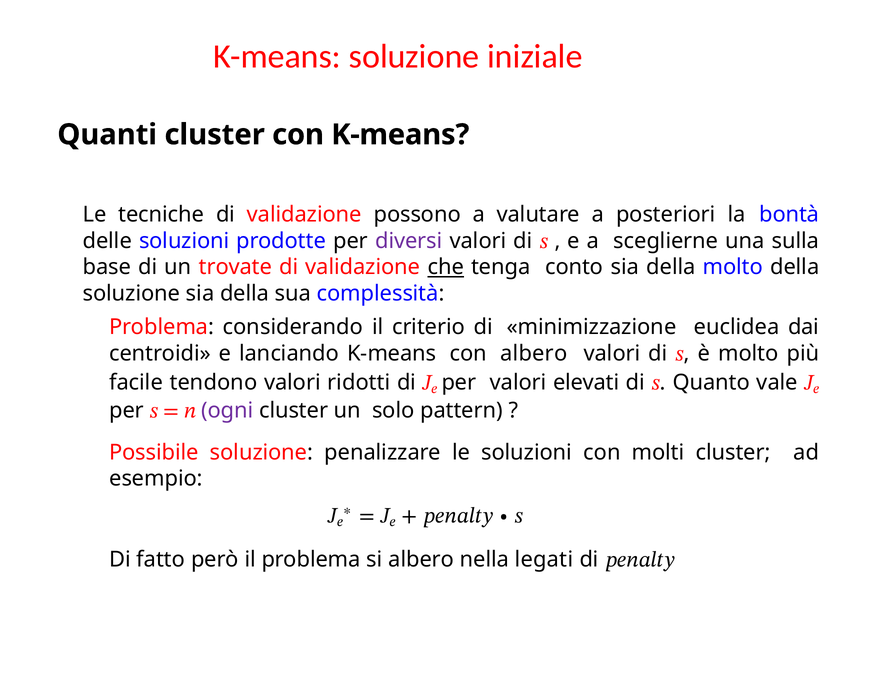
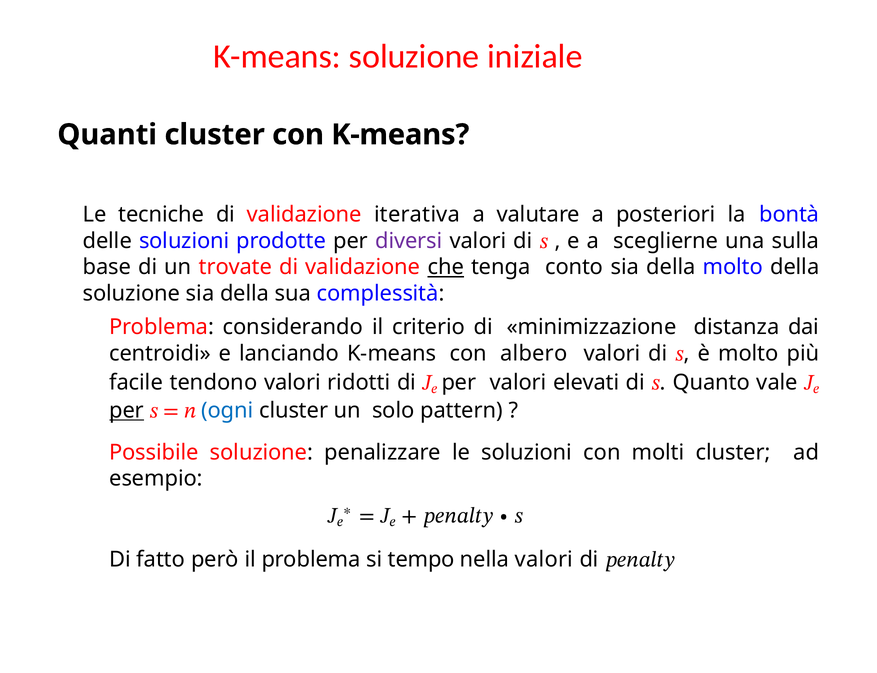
possono: possono -> iterativa (417, 214)
euclidea: euclidea -> distanza (737, 327)
per underline: none -> present (127, 410)
ogni colour: purple -> blue (227, 410)
si albero: albero -> tempo (421, 559)
nella legati: legati -> valori (544, 559)
